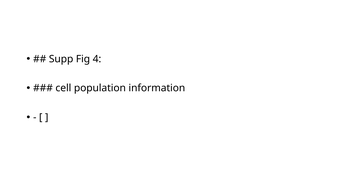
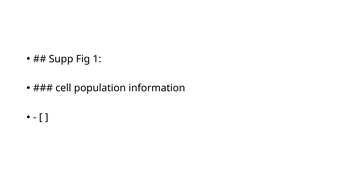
4: 4 -> 1 (97, 59)
